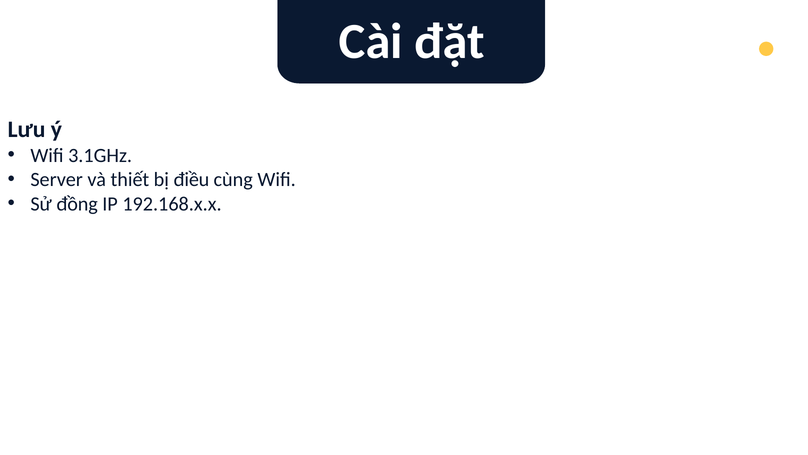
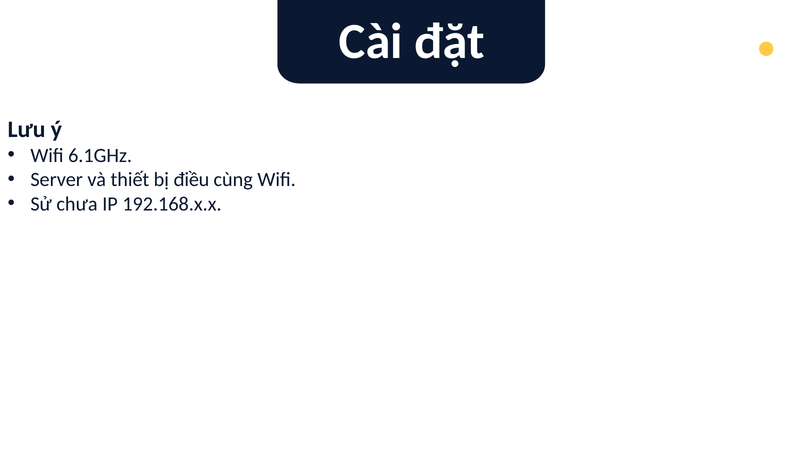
3.1GHz: 3.1GHz -> 6.1GHz (100, 155)
đồng: đồng -> chưa (77, 204)
